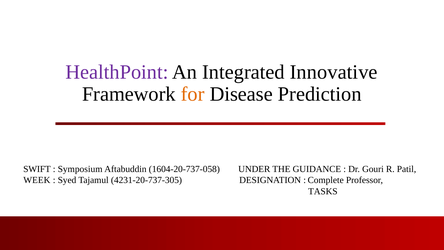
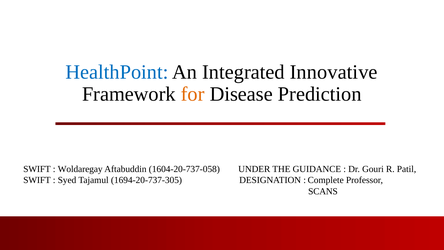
HealthPoint colour: purple -> blue (117, 72)
Symposium: Symposium -> Woldaregay (80, 169)
WEEK: WEEK -> SWIFT (37, 180)
4231-20-737-305: 4231-20-737-305 -> 1694-20-737-305 (146, 180)
TASKS: TASKS -> SCANS (323, 191)
